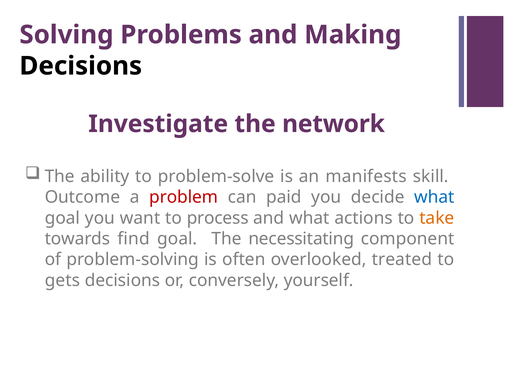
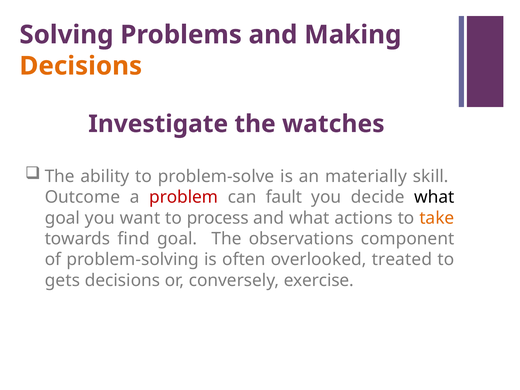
Decisions colour: black -> orange (81, 66)
network: network -> watches (333, 124)
manifests: manifests -> materially (366, 176)
paid: paid -> fault (284, 197)
what colour: blue -> black (434, 197)
necessitating: necessitating -> observations (301, 239)
yourself: yourself -> exercise (319, 280)
